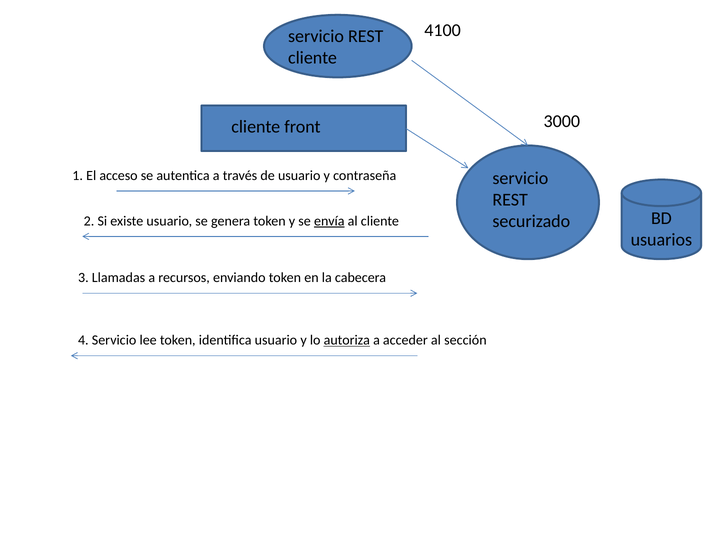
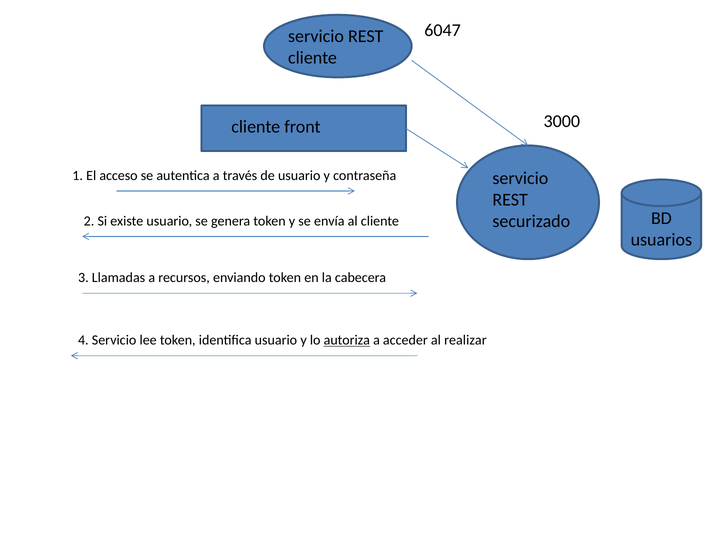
4100: 4100 -> 6047 (443, 30)
envía underline: present -> none (329, 221)
sección: sección -> realizar (465, 340)
